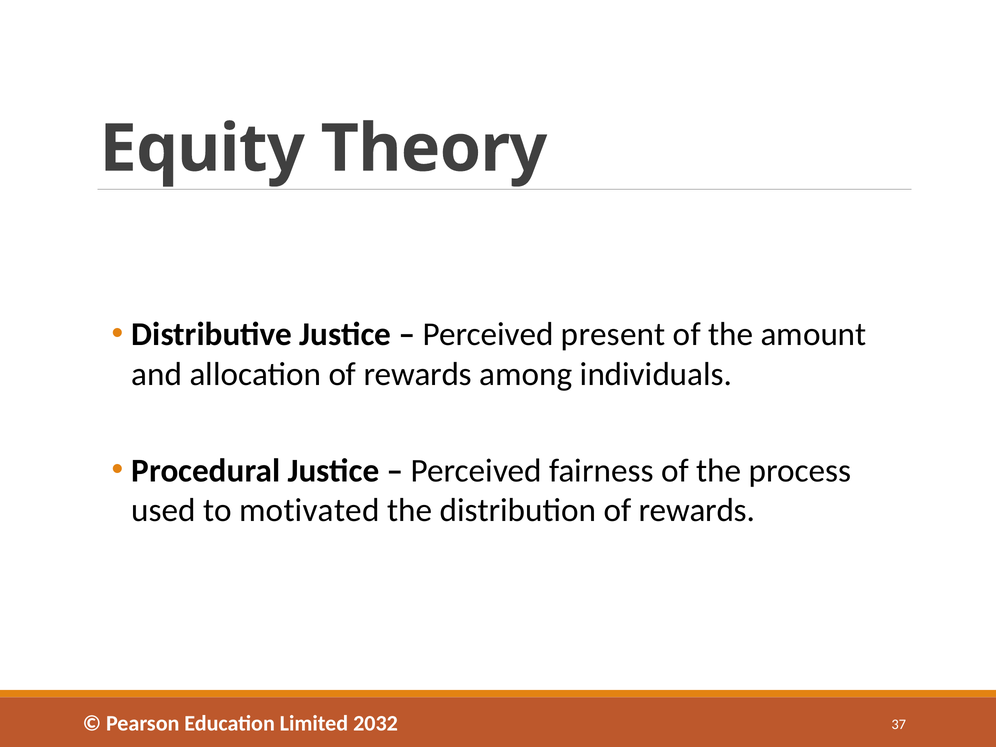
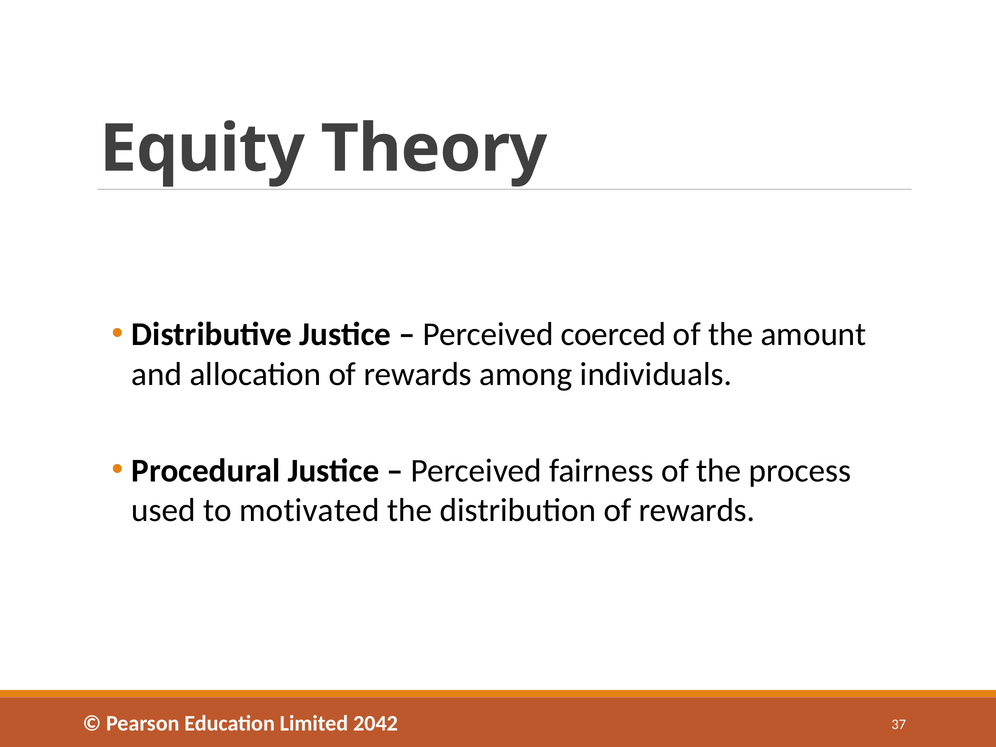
present: present -> coerced (613, 334)
2032: 2032 -> 2042 (376, 723)
